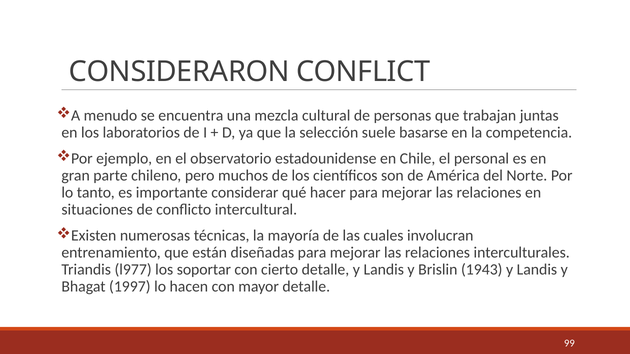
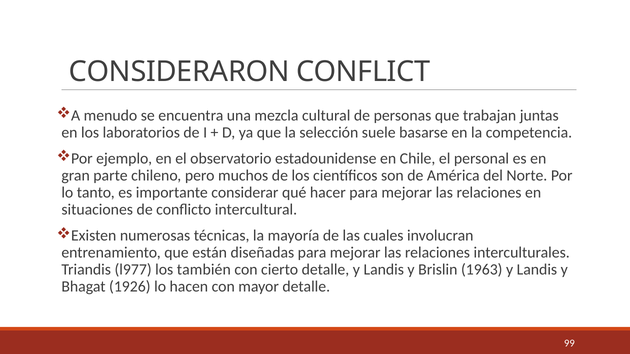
soportar: soportar -> también (204, 270)
1943: 1943 -> 1963 (482, 270)
1997: 1997 -> 1926 (130, 287)
